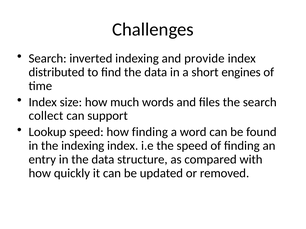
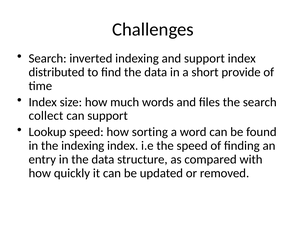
and provide: provide -> support (204, 59)
engines: engines -> provide (241, 72)
how finding: finding -> sorting (150, 132)
